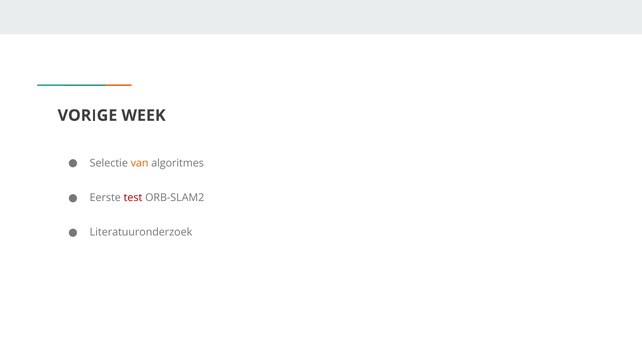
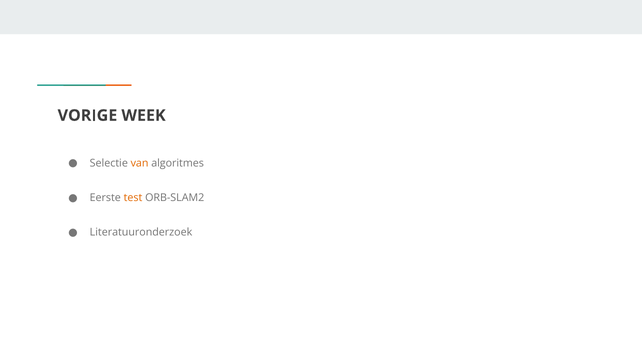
test colour: red -> orange (133, 198)
